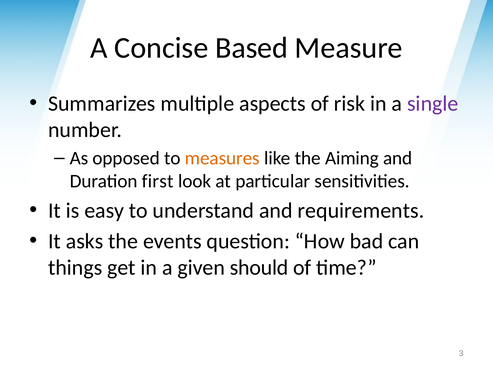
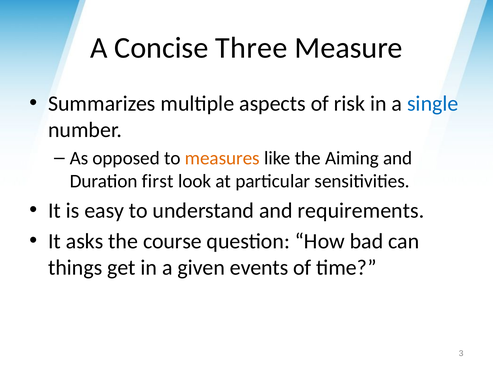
Based: Based -> Three (251, 48)
single colour: purple -> blue (433, 103)
events: events -> course (172, 241)
should: should -> events (259, 267)
